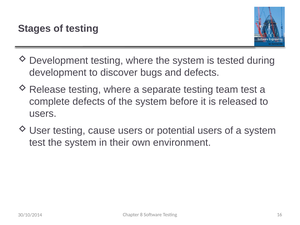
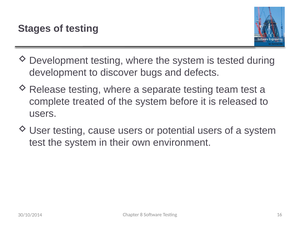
complete defects: defects -> treated (89, 102)
